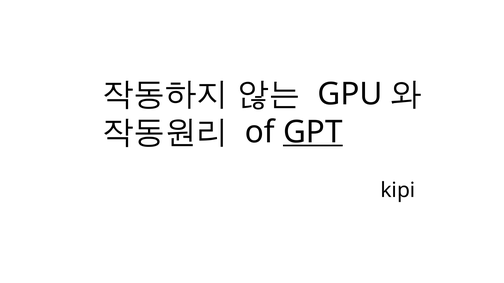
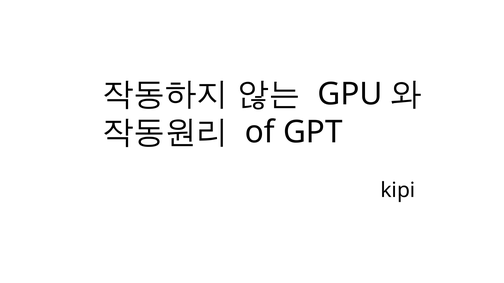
GPT underline: present -> none (313, 132)
